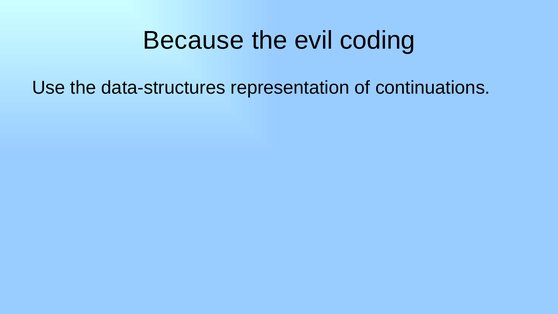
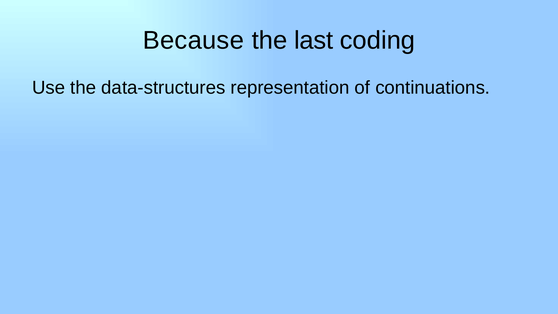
evil: evil -> last (314, 41)
